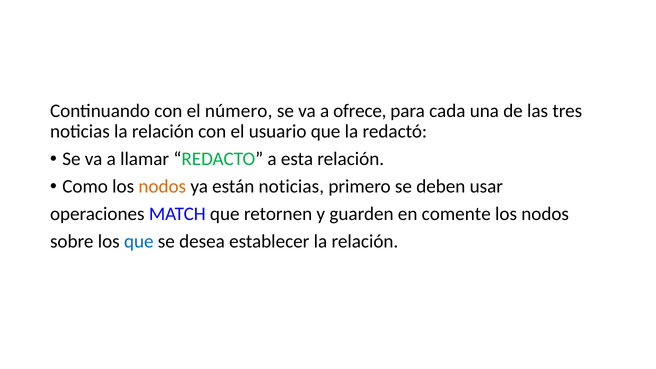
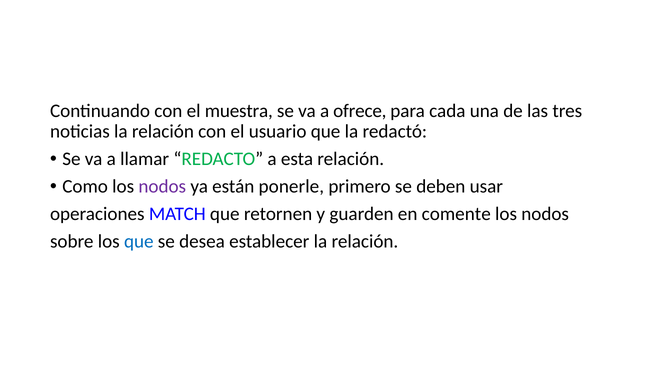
número: número -> muestra (239, 111)
nodos colour: orange -> purple (162, 187)
están noticias: noticias -> ponerle (291, 187)
